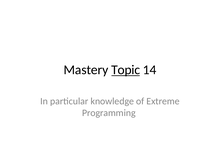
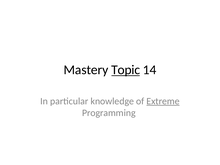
Extreme underline: none -> present (163, 101)
